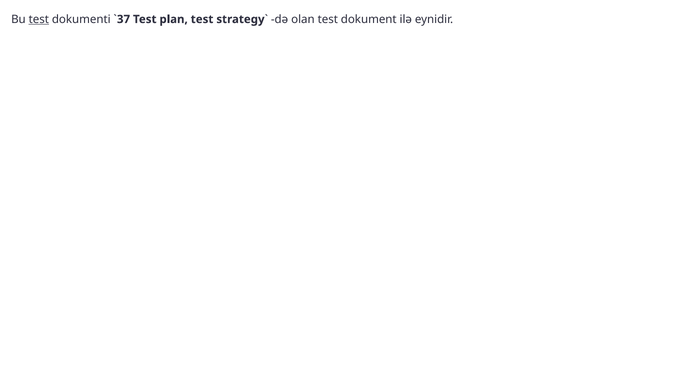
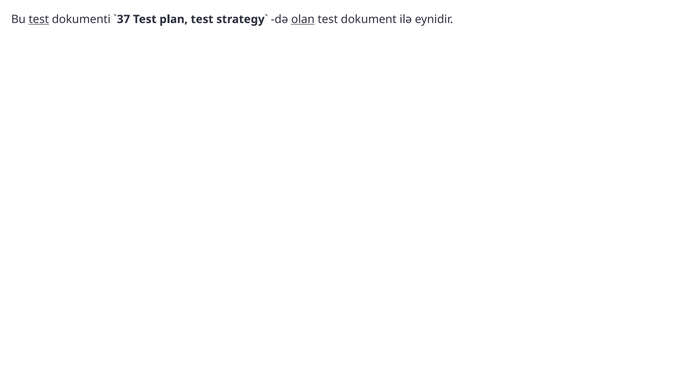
olan underline: none -> present (303, 19)
